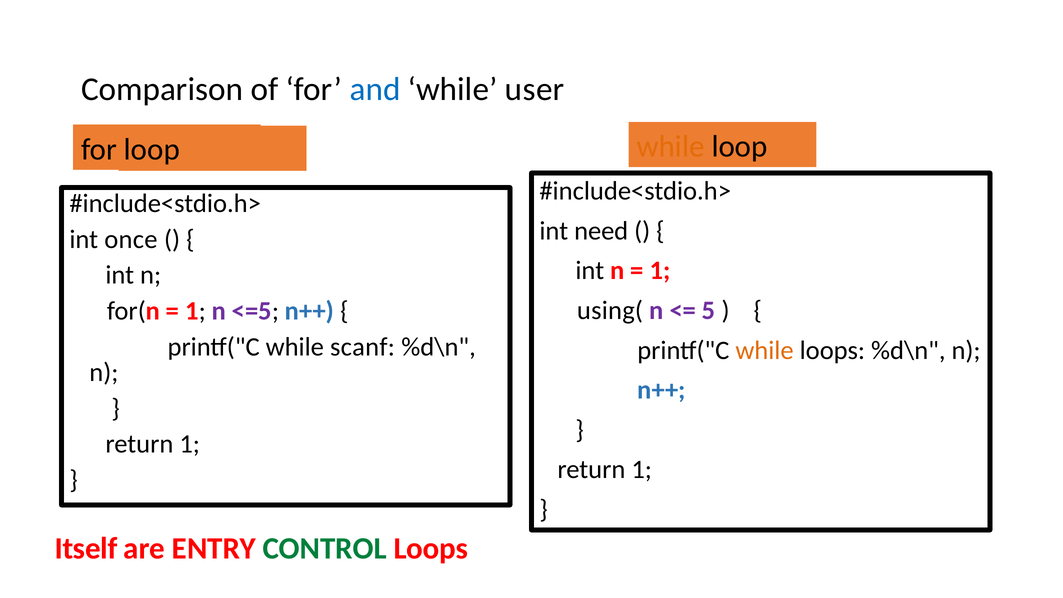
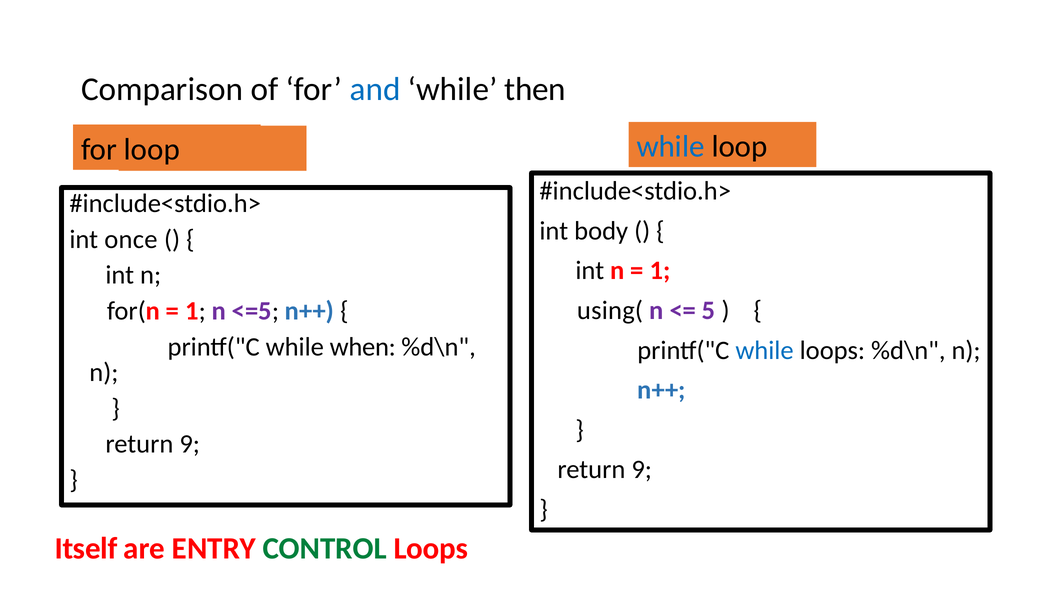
user: user -> then (535, 89)
while colour: orange -> blue (671, 147)
need: need -> body (601, 231)
scanf: scanf -> when (363, 347)
while colour: orange -> blue (765, 350)
1: 1 -> 9 (190, 444)
1: 1 -> 9 (642, 470)
